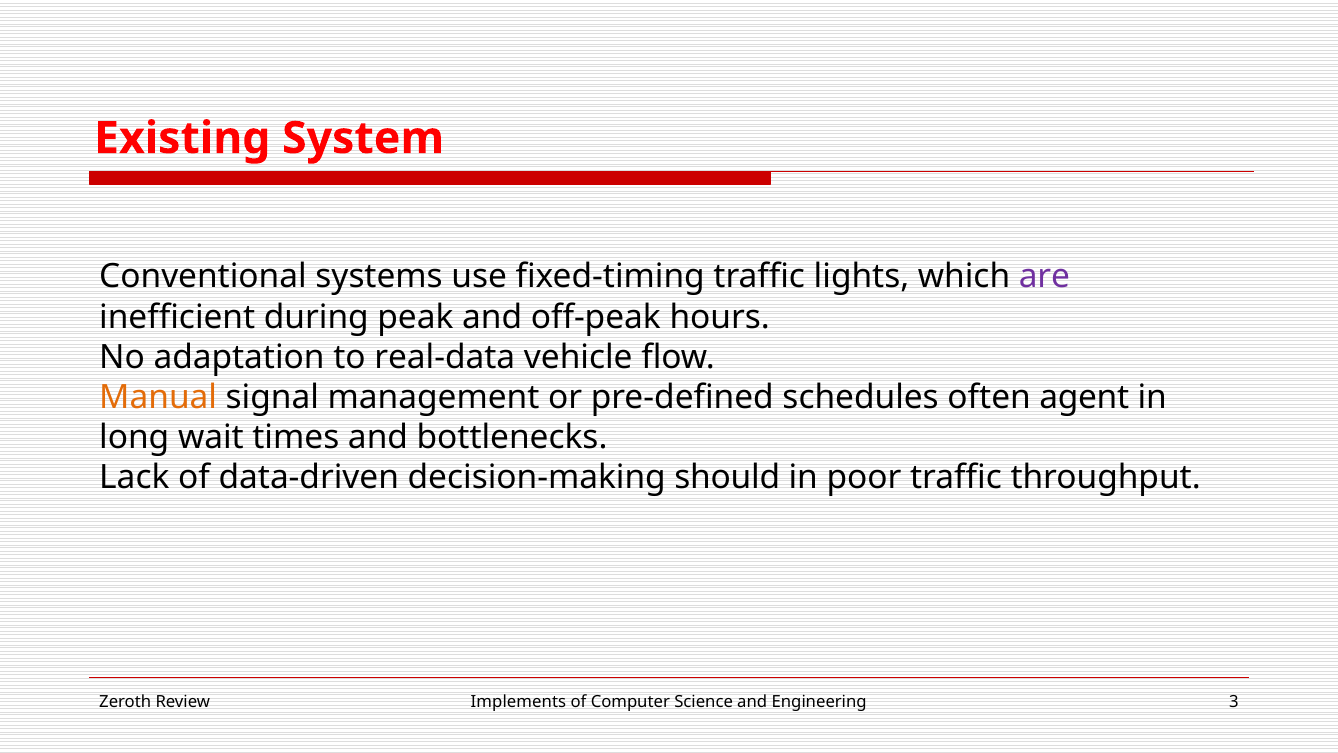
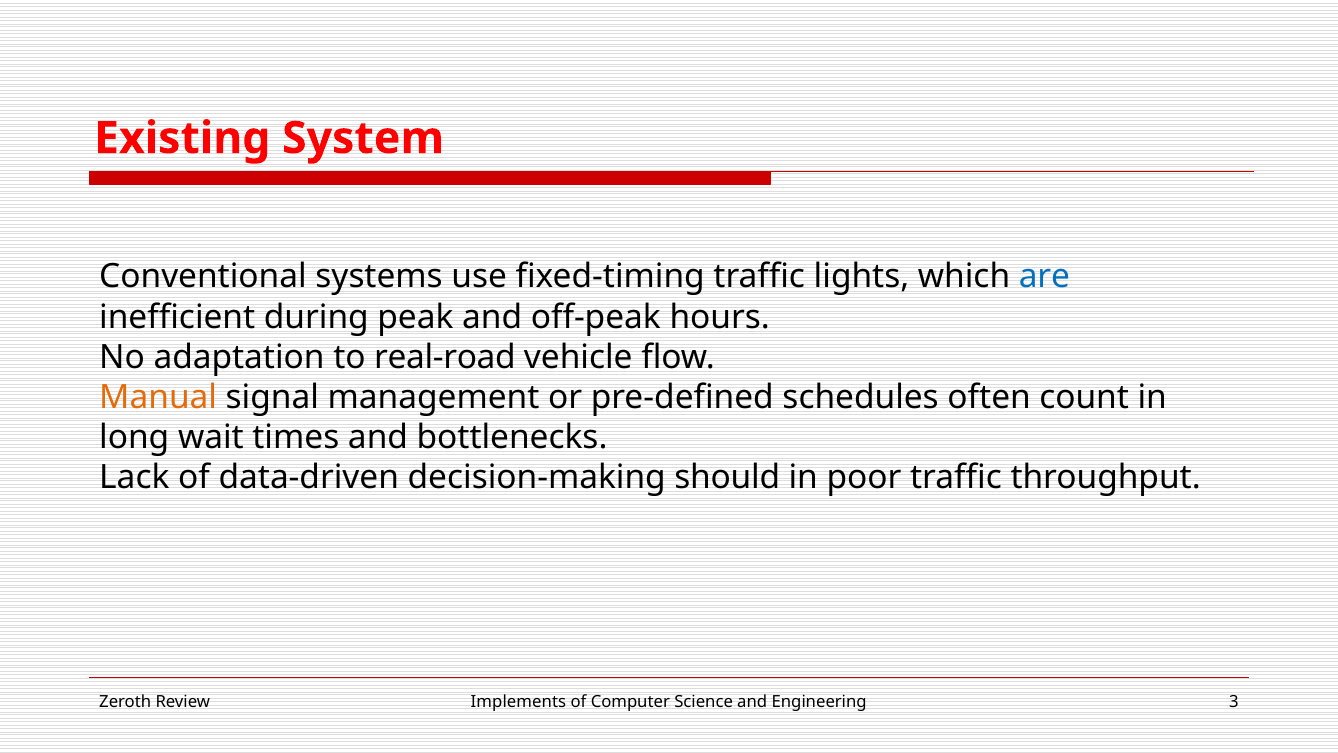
are colour: purple -> blue (1044, 277)
real-data: real-data -> real-road (445, 357)
agent: agent -> count (1084, 397)
